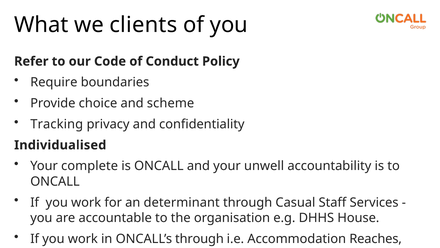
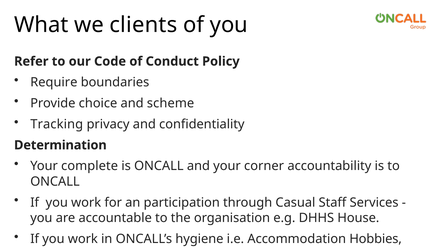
Individualised: Individualised -> Determination (60, 145)
unwell: unwell -> corner (264, 166)
determinant: determinant -> participation (182, 202)
ONCALL’s through: through -> hygiene (199, 238)
Reaches: Reaches -> Hobbies (376, 238)
